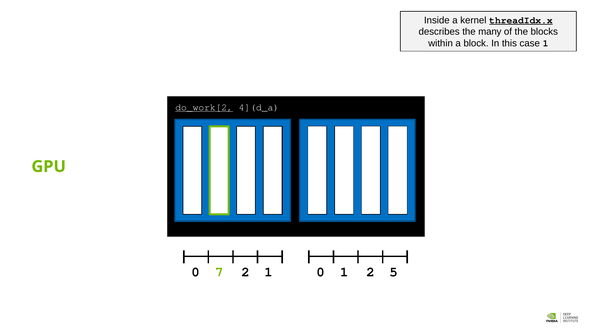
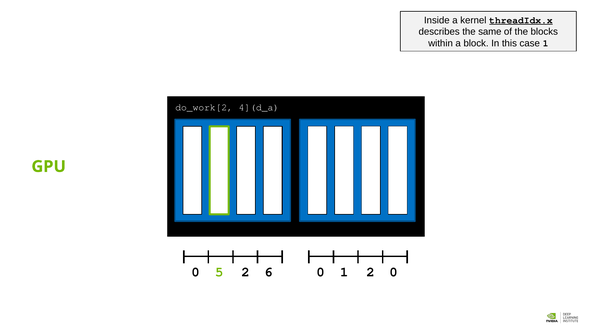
many: many -> same (490, 32)
do_work[2 underline: present -> none (204, 107)
7: 7 -> 5 (219, 272)
2 1: 1 -> 6 (268, 272)
2 5: 5 -> 0 (394, 272)
